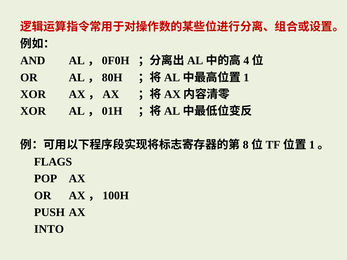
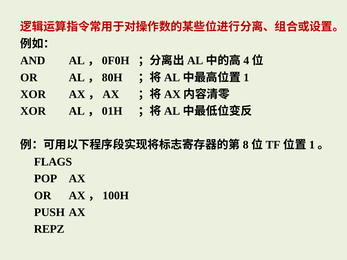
INTO: INTO -> REPZ (49, 229)
